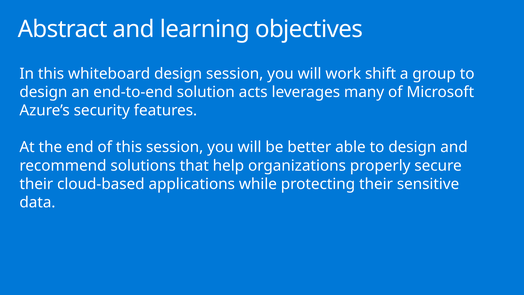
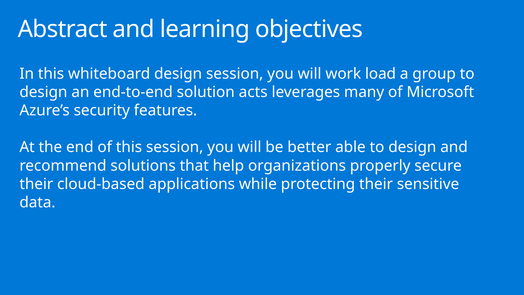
shift: shift -> load (381, 74)
